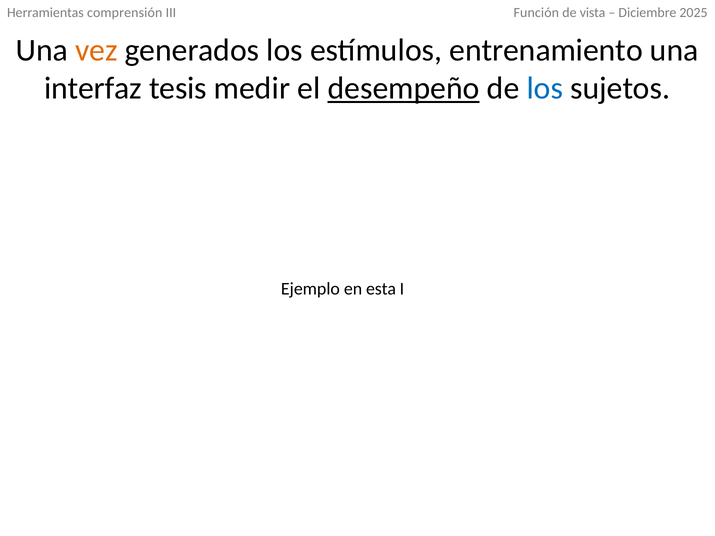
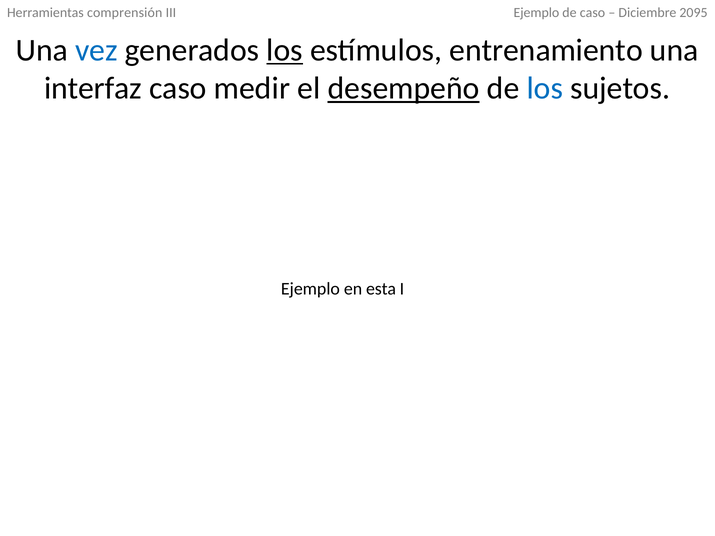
III Función: Función -> Ejemplo (536, 13)
de vista: vista -> caso (592, 13)
2025: 2025 -> 2095 (694, 13)
vez colour: orange -> blue (96, 50)
los underline: none -> present (285, 50)
interfaz tesis: tesis -> caso (178, 88)
